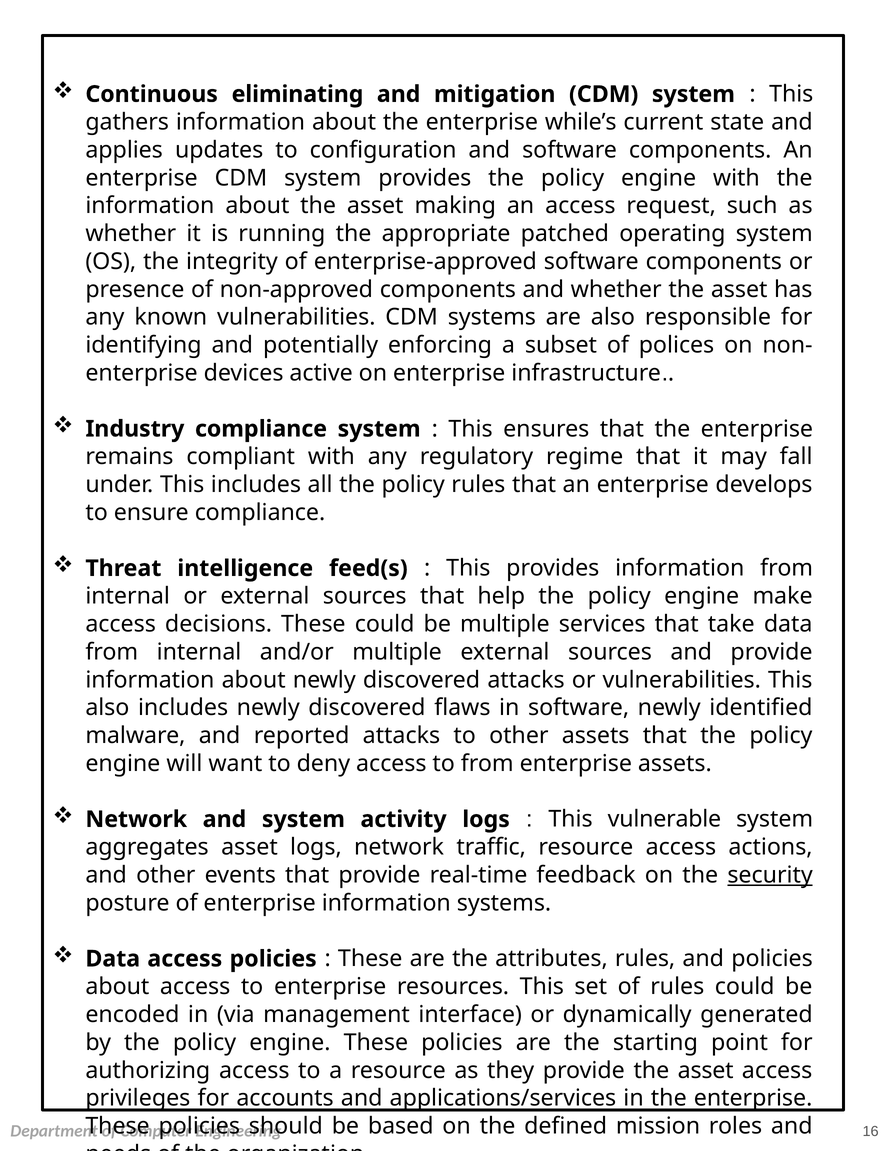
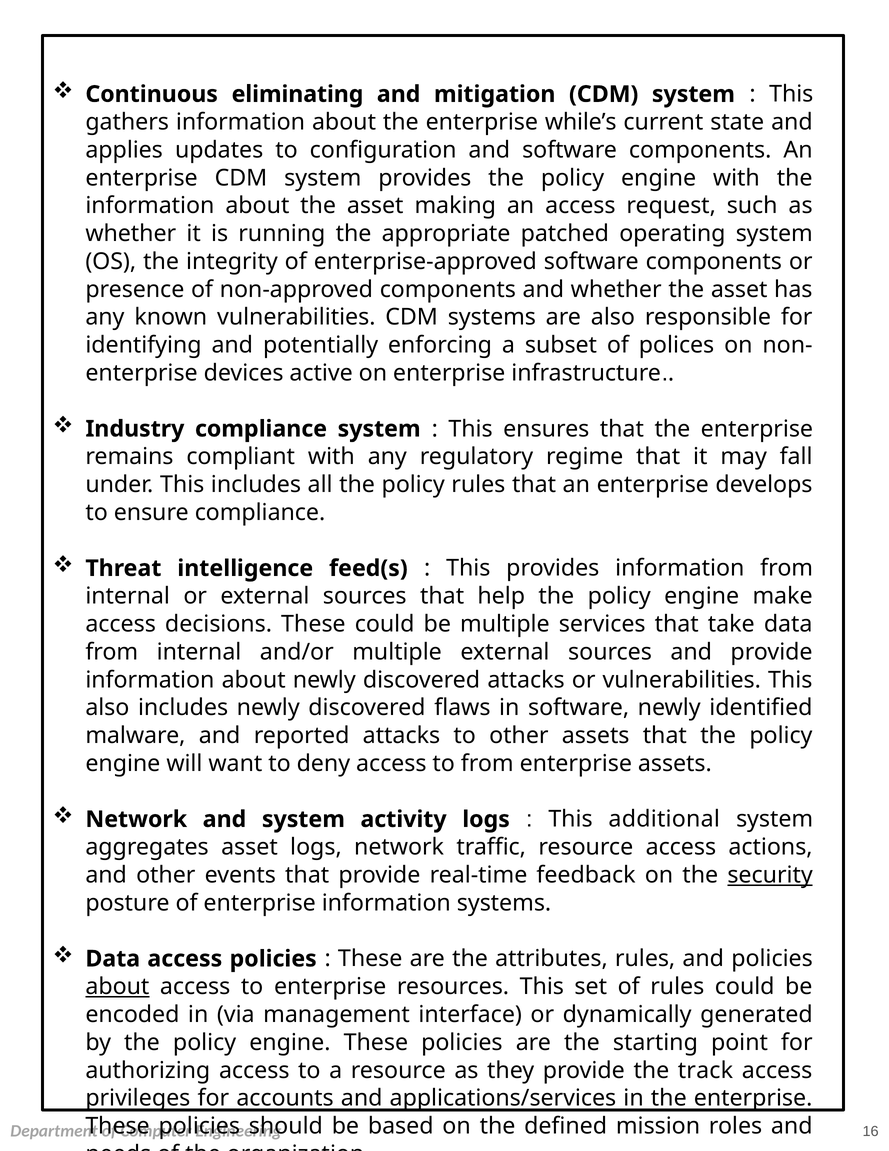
vulnerable: vulnerable -> additional (664, 819)
about underline: none -> present (117, 986)
provide the asset: asset -> track (705, 1070)
